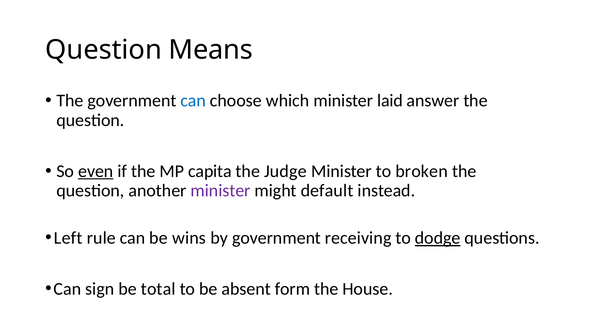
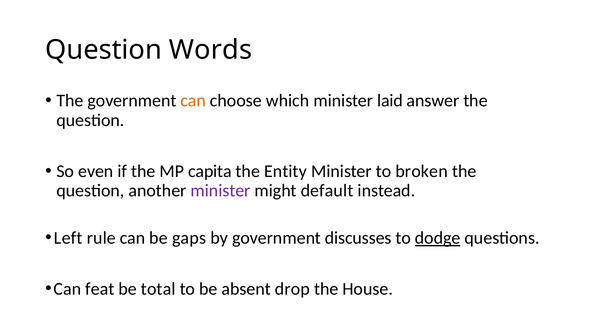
Means: Means -> Words (210, 50)
can colour: blue -> orange (193, 101)
even underline: present -> none (96, 171)
Judge: Judge -> Entity (285, 171)
wins: wins -> gaps (189, 238)
receiving: receiving -> discusses (358, 238)
sign: sign -> feat (100, 289)
form: form -> drop (292, 289)
